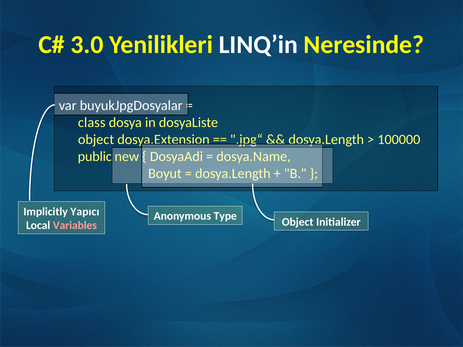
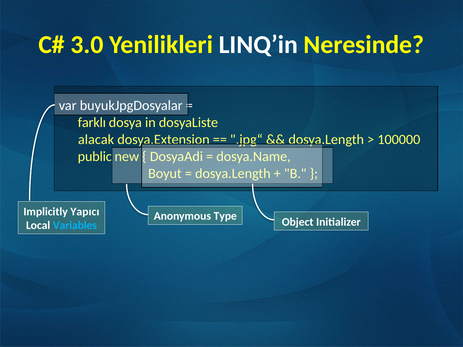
class: class -> farklı (92, 123)
object: object -> alacak (96, 140)
Variables colour: pink -> light blue (75, 226)
